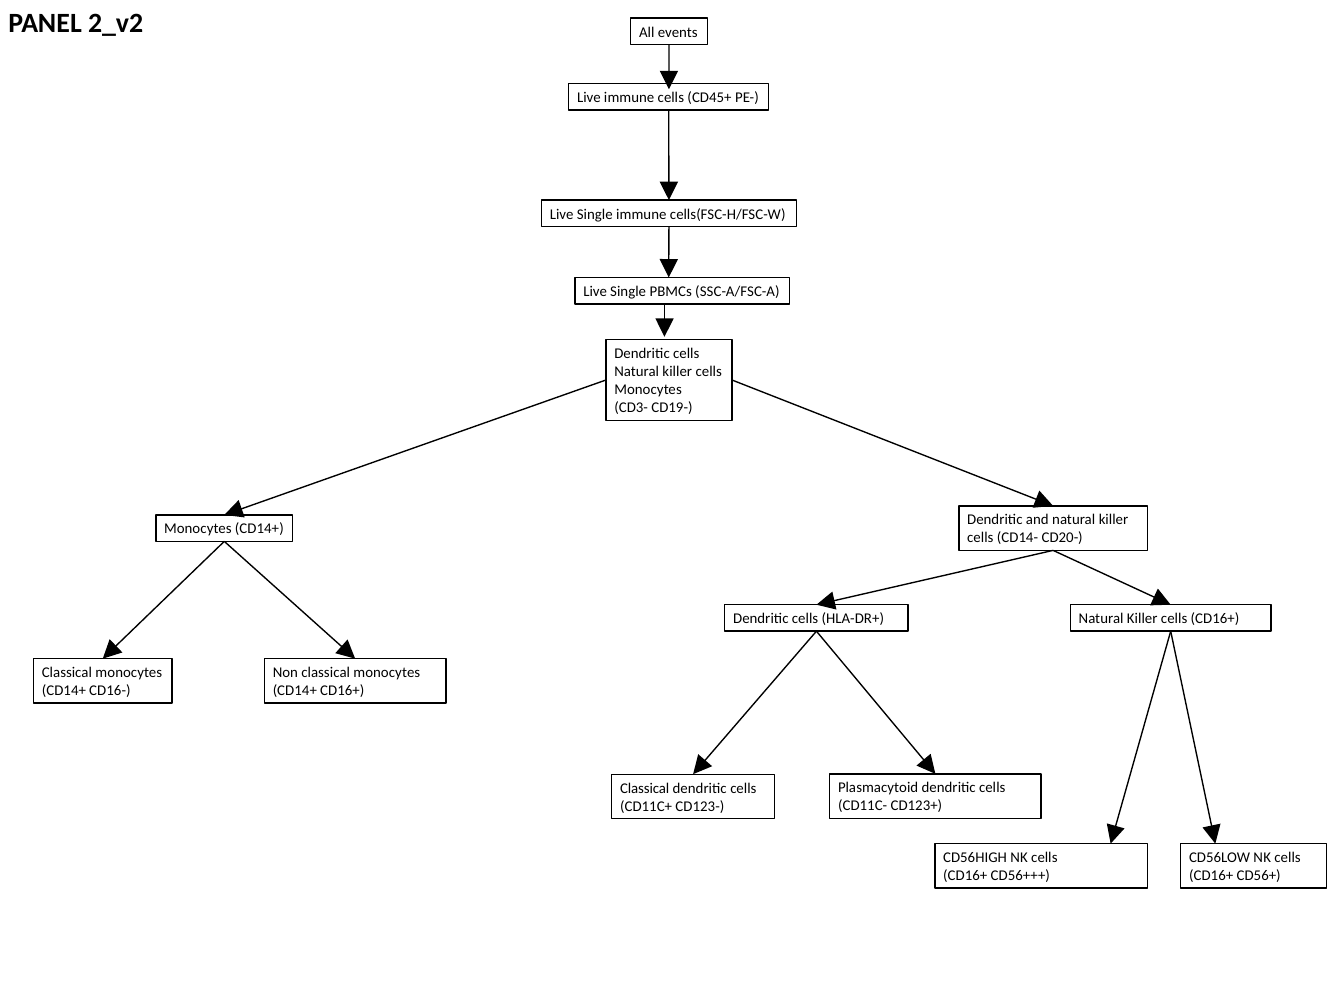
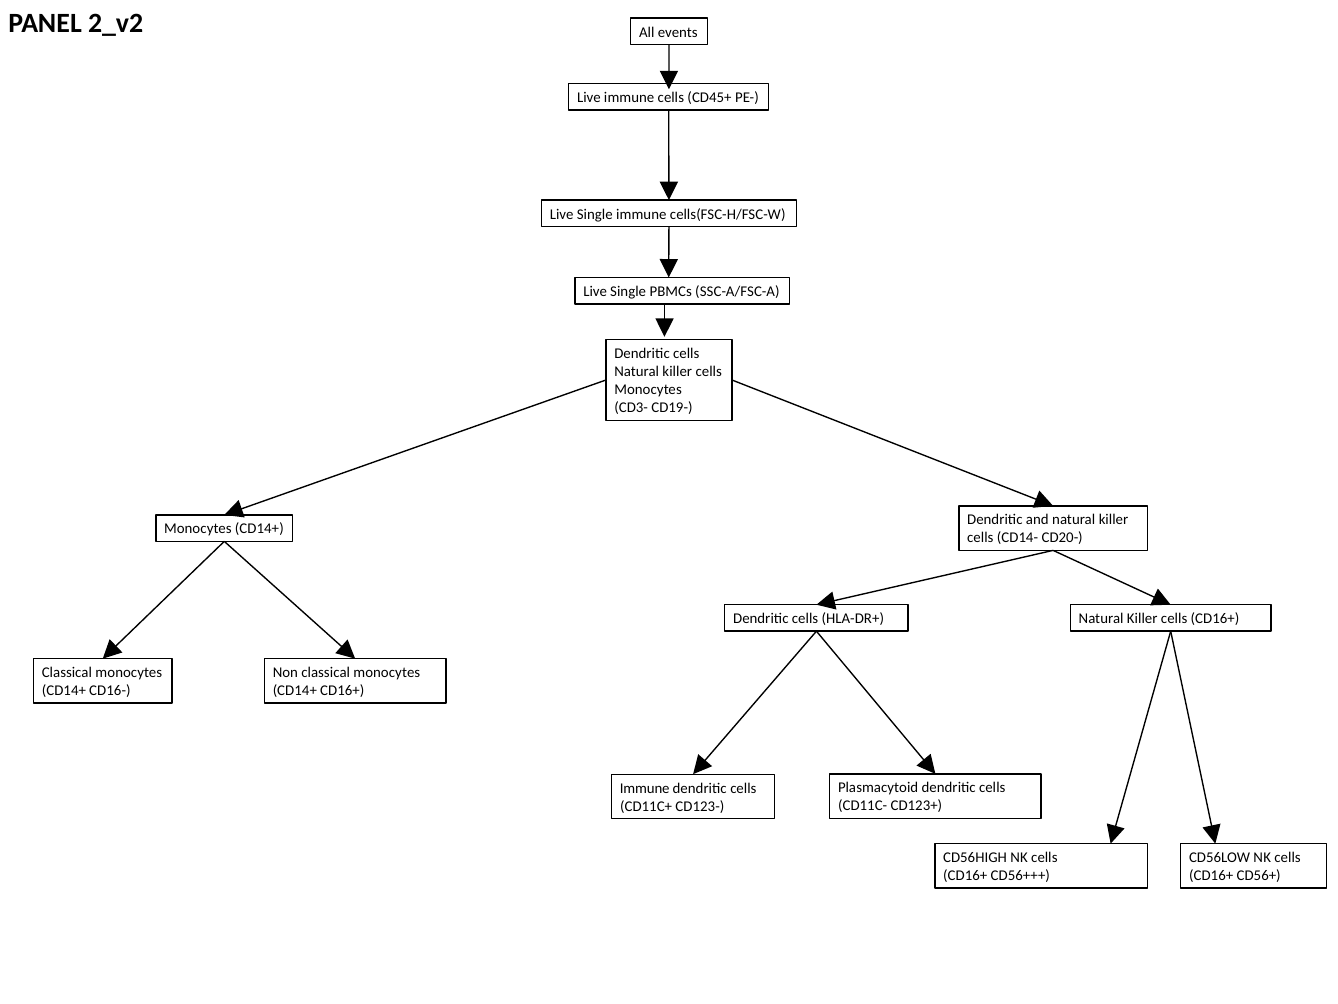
Classical: Classical -> Immune (645, 788)
